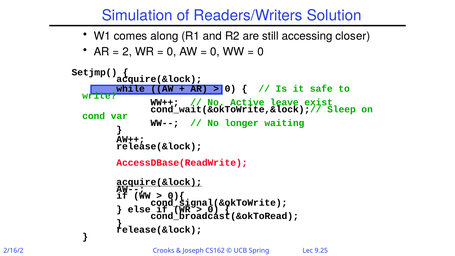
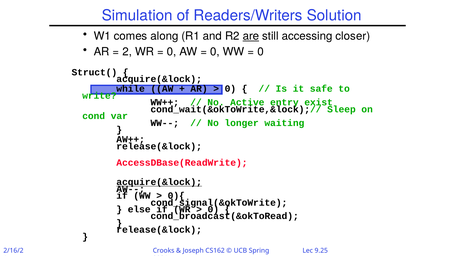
are underline: none -> present (251, 36)
Setjmp(: Setjmp( -> Struct( (94, 72)
leave: leave -> entry (284, 102)
